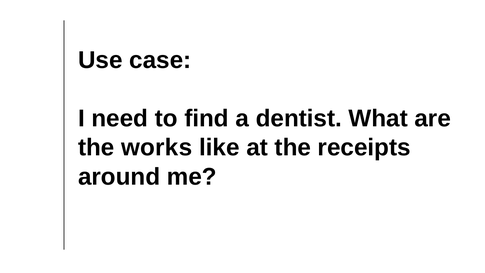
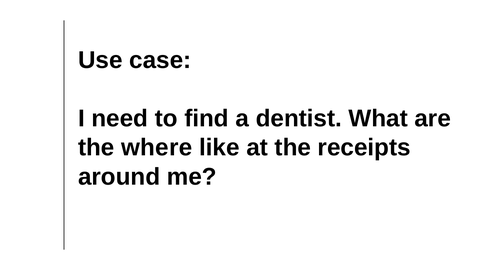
works: works -> where (157, 148)
